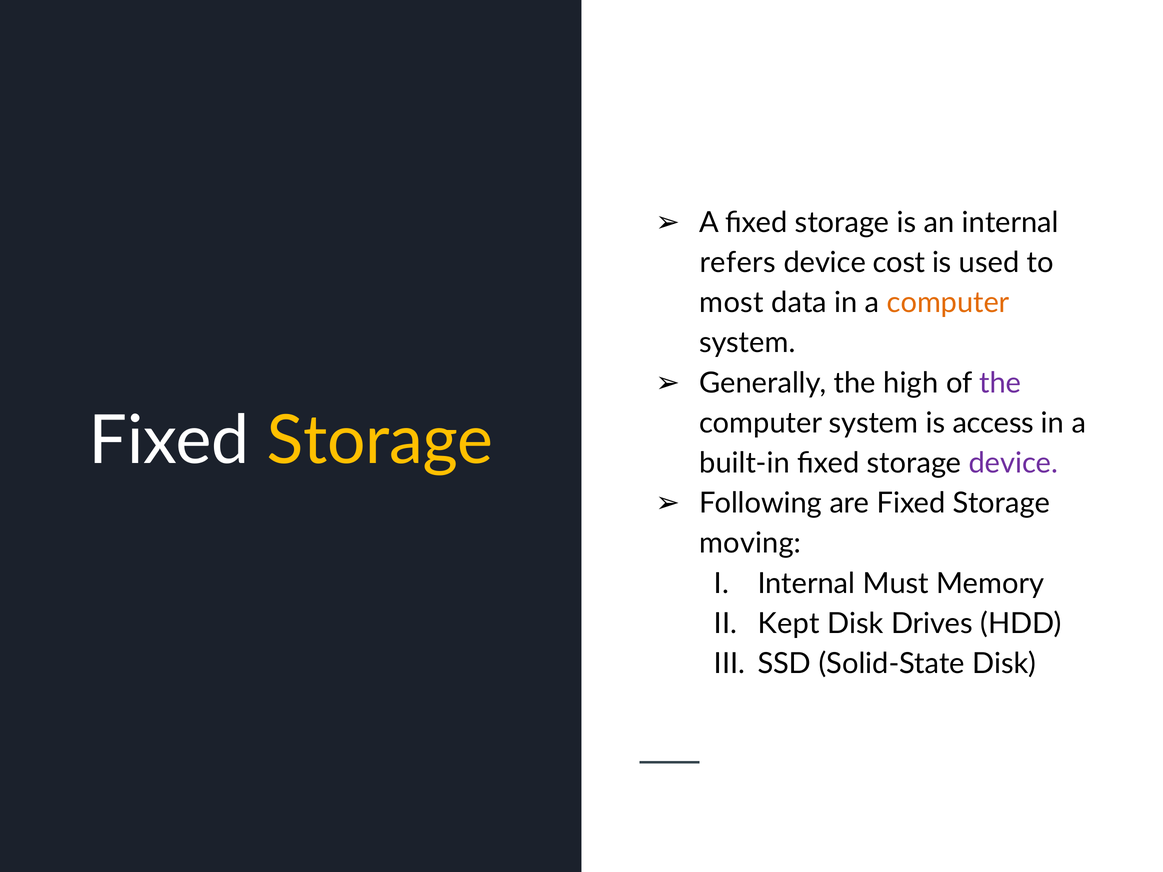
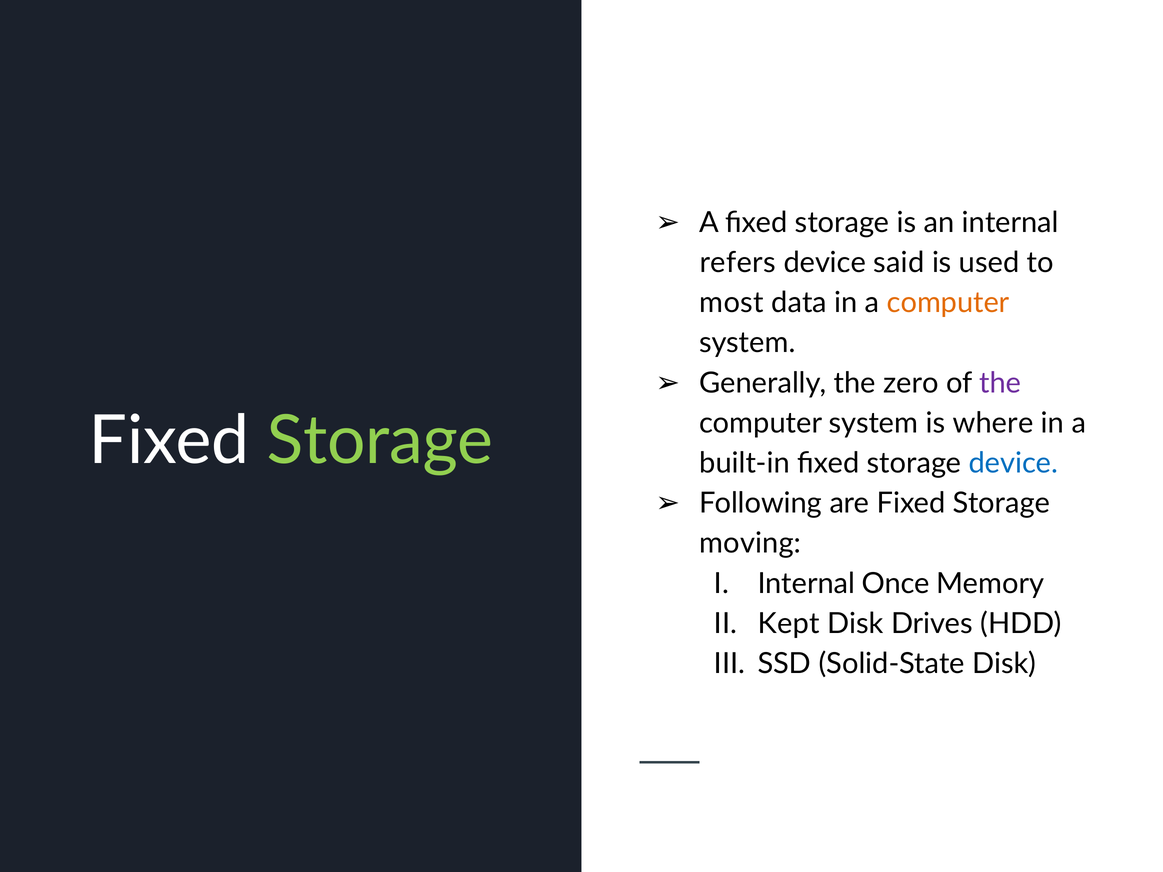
cost: cost -> said (899, 263)
high: high -> zero (911, 383)
access: access -> where (993, 423)
Storage colour: yellow -> light green (380, 441)
device colour: purple -> blue (1013, 463)
Must: Must -> Once (896, 584)
